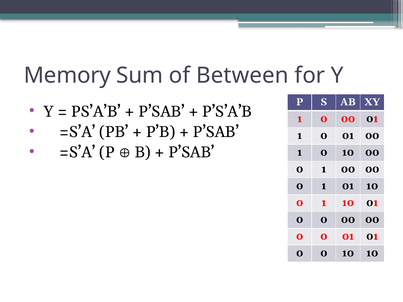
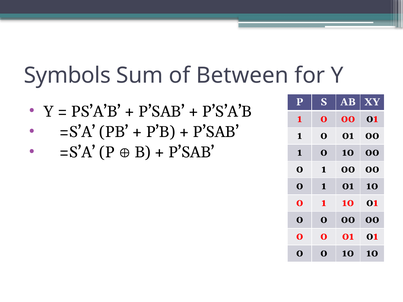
Memory: Memory -> Symbols (67, 75)
